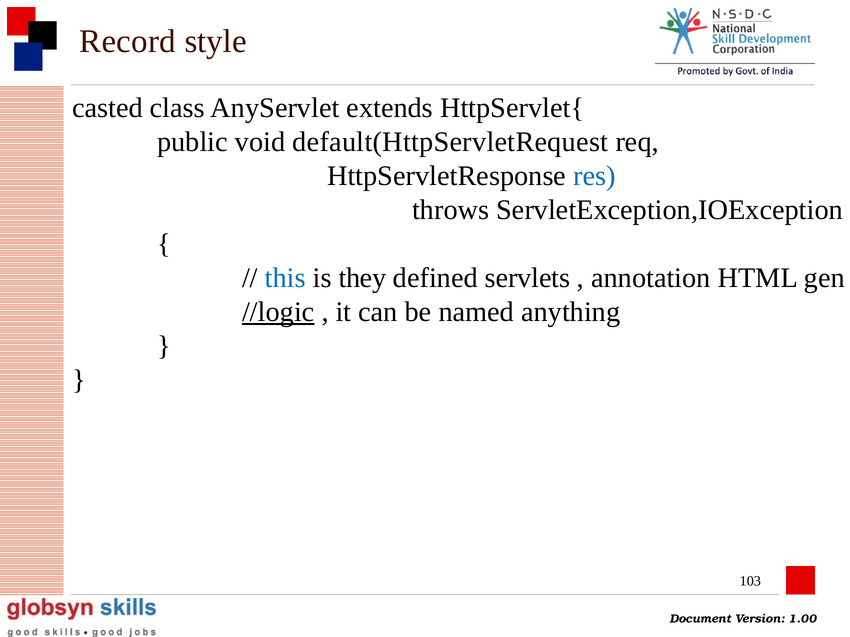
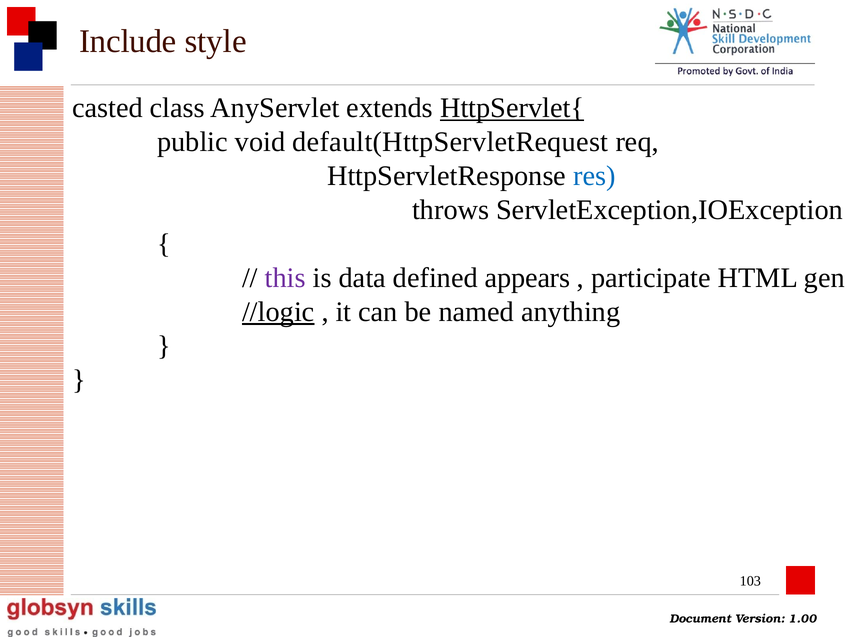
Record: Record -> Include (128, 41)
HttpServlet{ underline: none -> present (512, 108)
this colour: blue -> purple (285, 278)
they: they -> data (362, 278)
servlets: servlets -> appears (528, 278)
annotation: annotation -> participate (651, 278)
